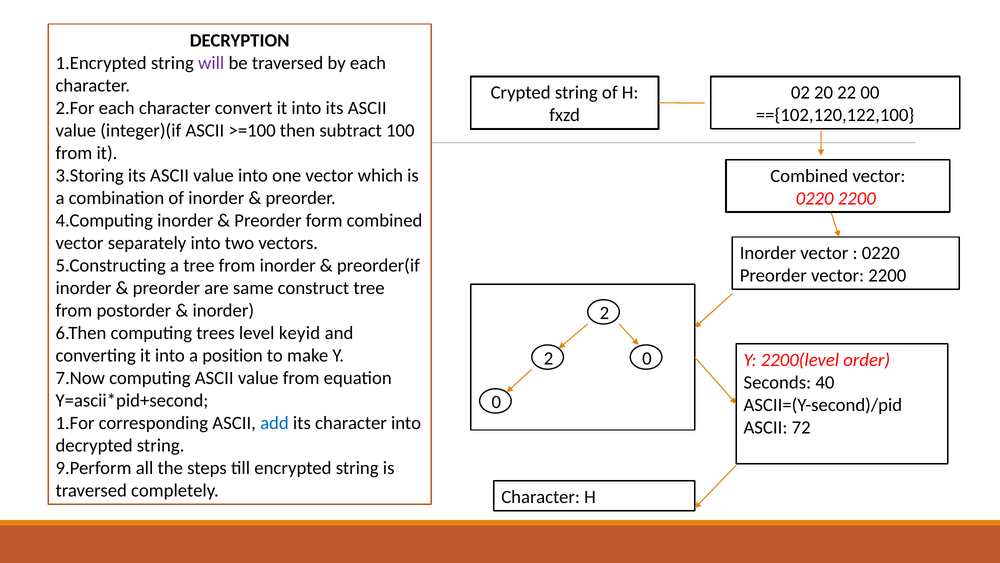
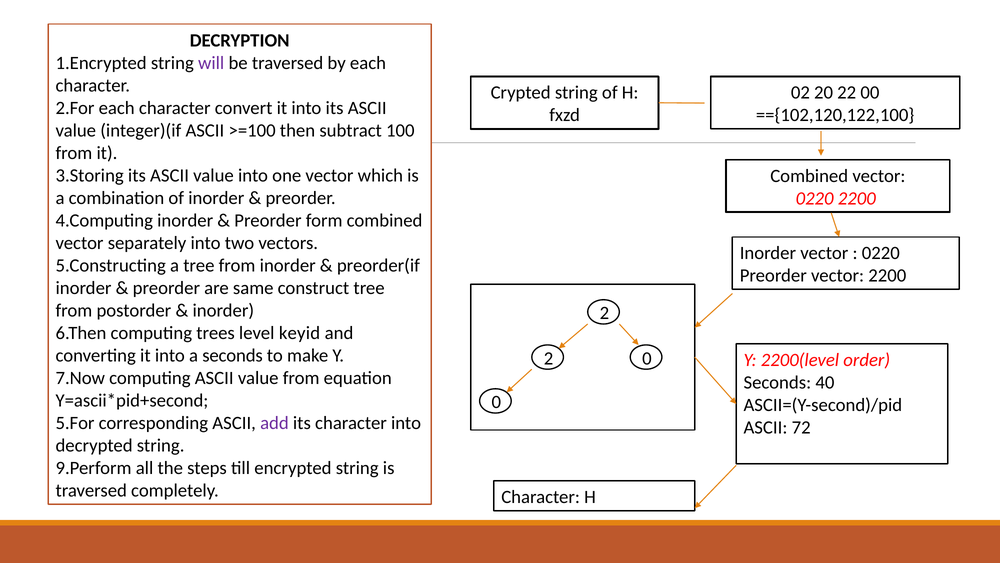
a position: position -> seconds (233, 355)
1.For: 1.For -> 5.For (75, 423)
add colour: blue -> purple (274, 423)
